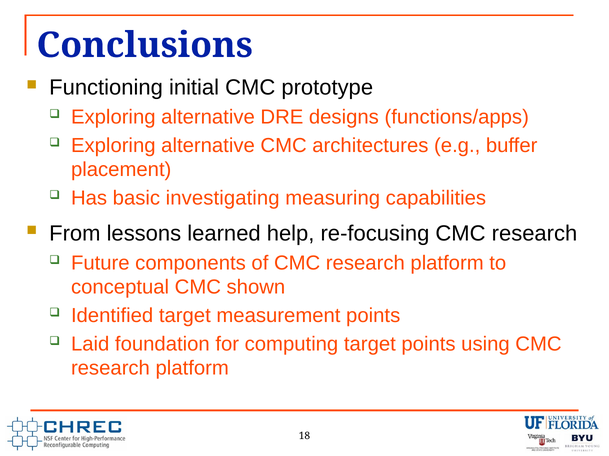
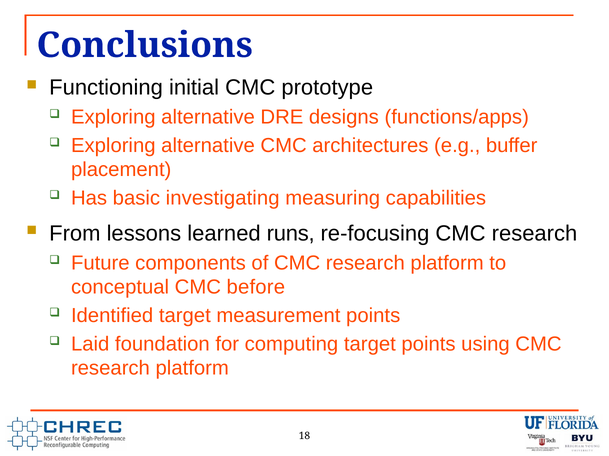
help: help -> runs (291, 234)
shown: shown -> before (256, 288)
